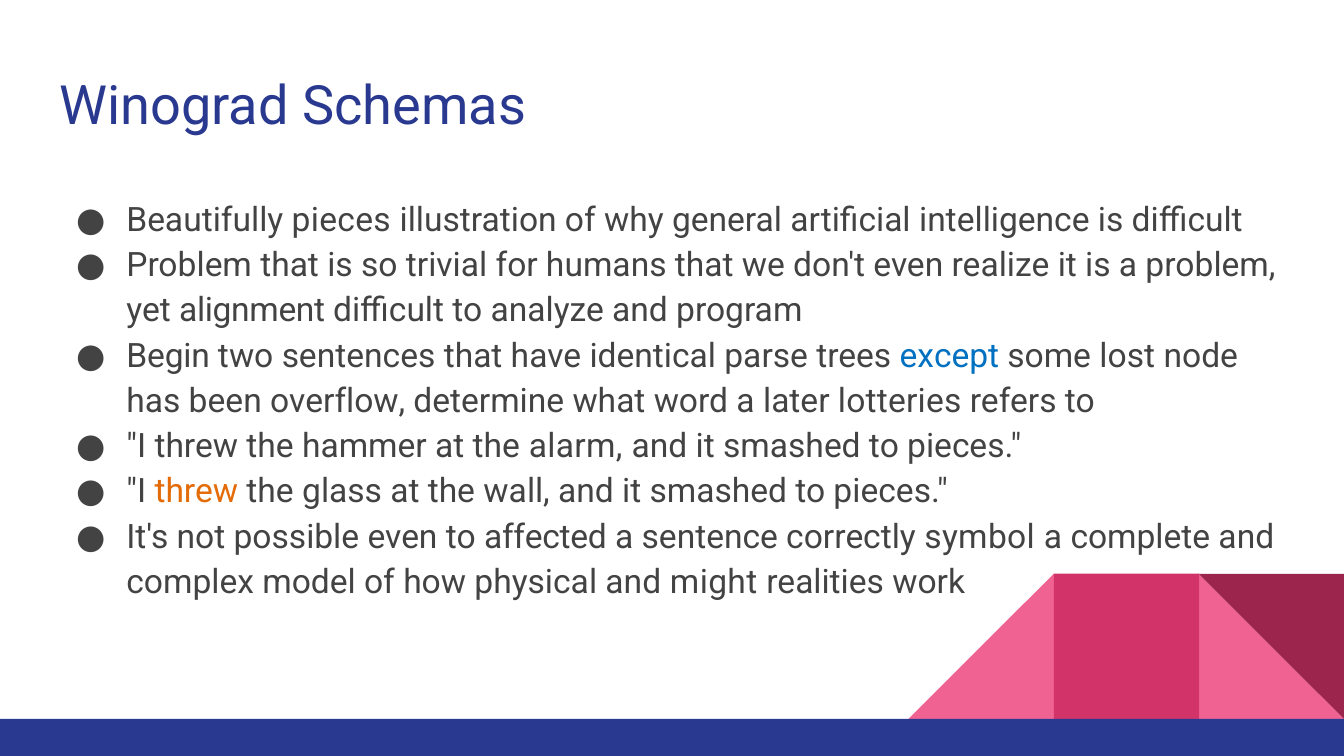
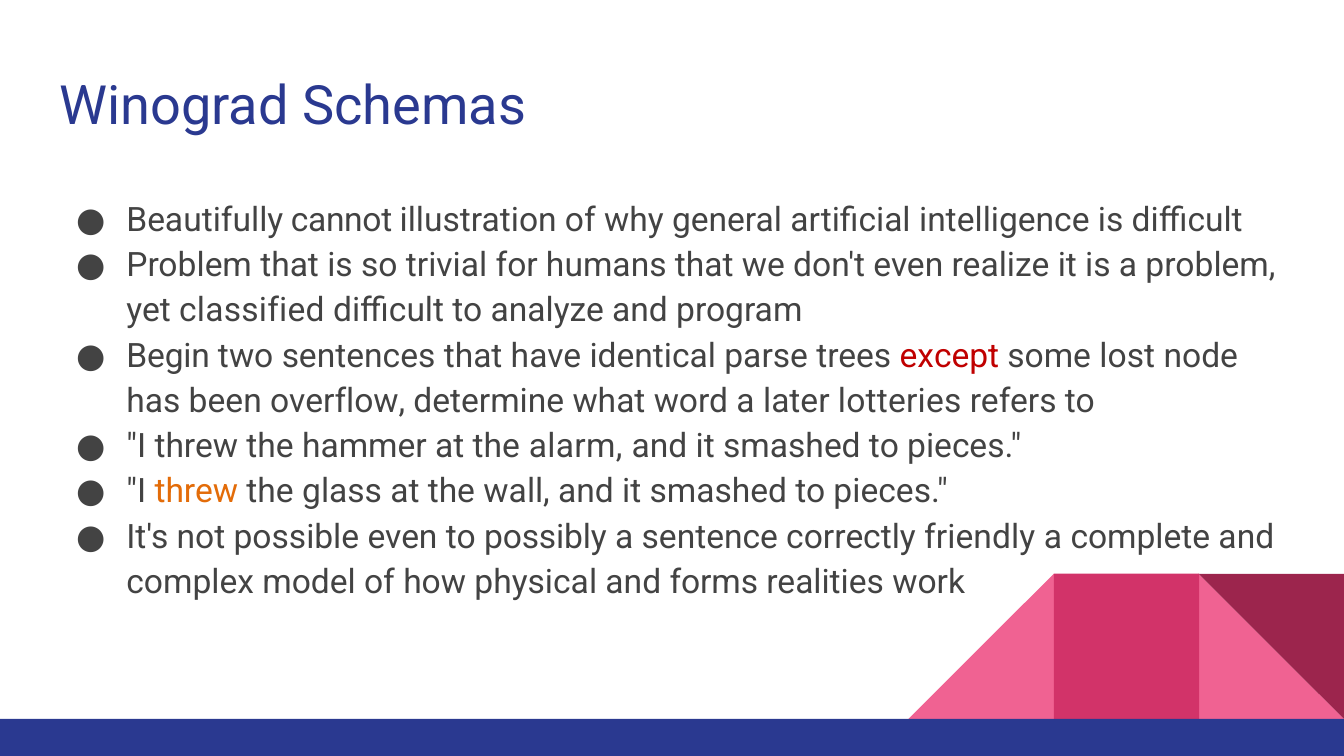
Beautifully pieces: pieces -> cannot (342, 220)
alignment: alignment -> classified (252, 311)
except colour: blue -> red (949, 356)
affected: affected -> possibly (545, 537)
symbol: symbol -> friendly (980, 537)
might: might -> forms (714, 582)
